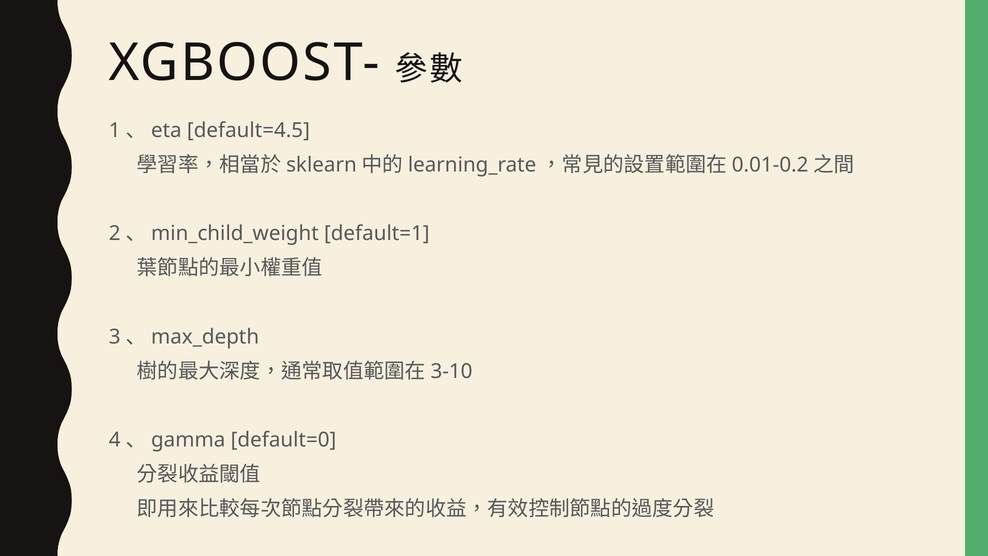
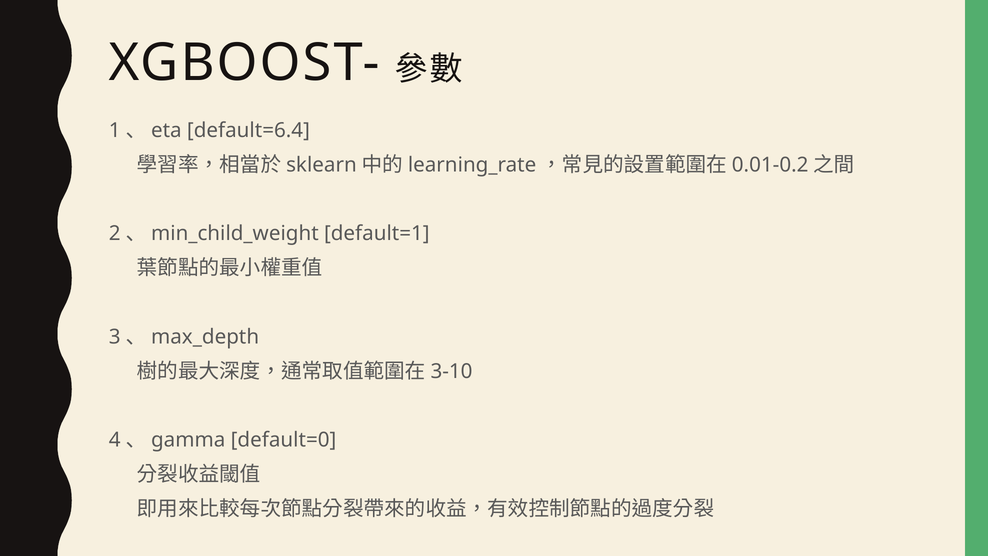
default=4.5: default=4.5 -> default=6.4 (248, 130)
